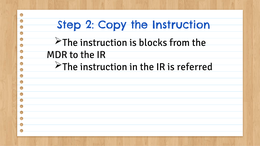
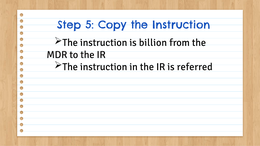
2: 2 -> 5 (90, 25)
blocks: blocks -> billion (153, 43)
